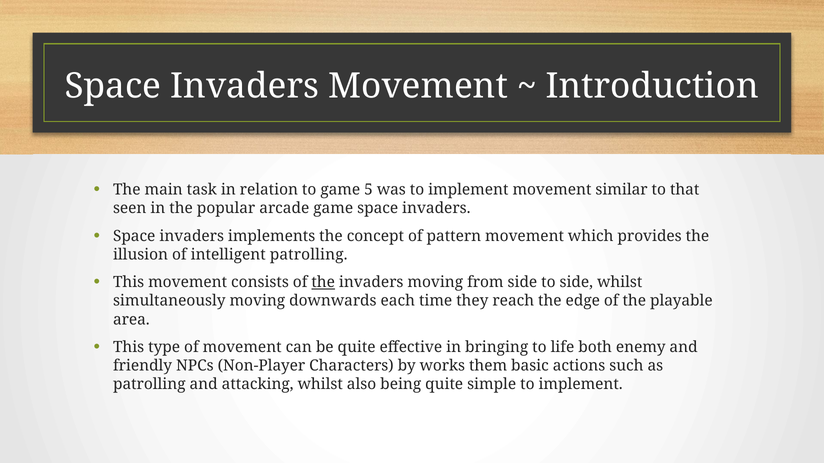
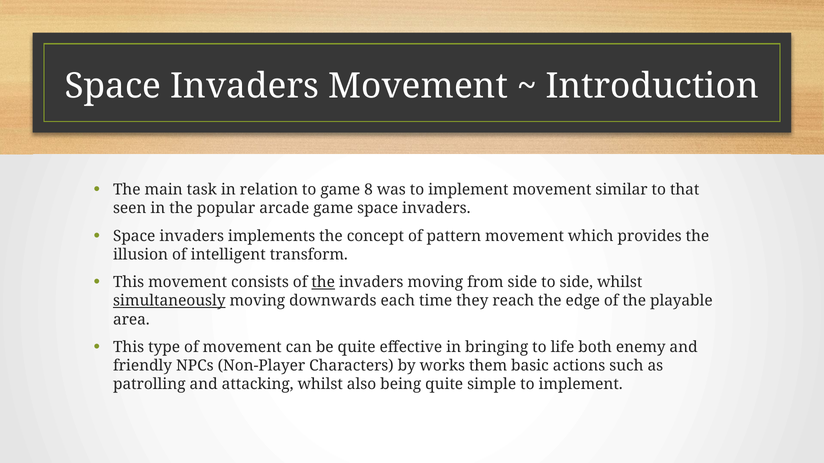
5: 5 -> 8 (369, 190)
intelligent patrolling: patrolling -> transform (309, 255)
simultaneously underline: none -> present (169, 301)
